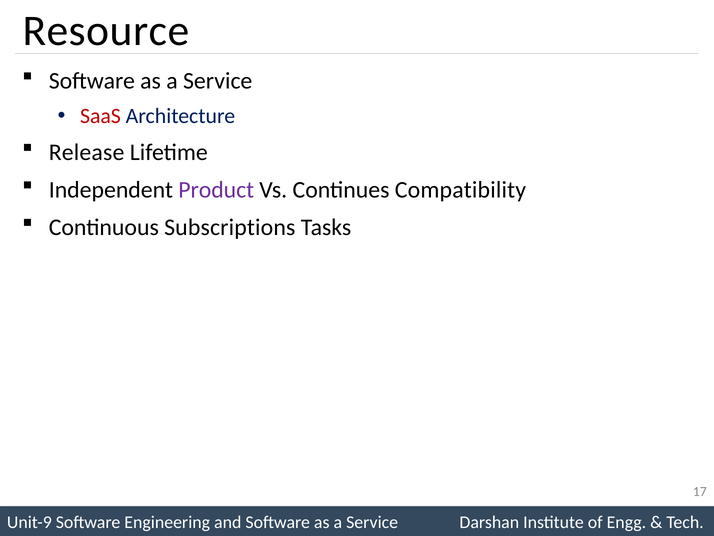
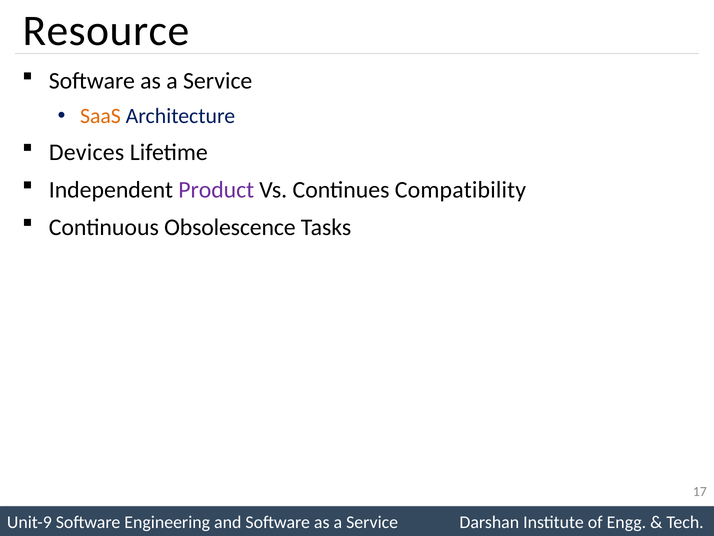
SaaS colour: red -> orange (100, 116)
Release: Release -> Devices (87, 152)
Subscriptions: Subscriptions -> Obsolescence (230, 227)
